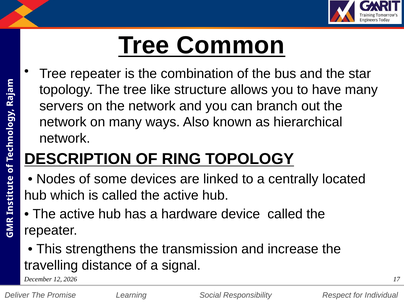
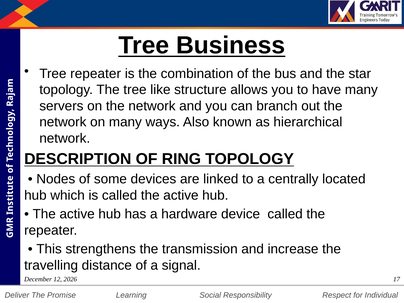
Common: Common -> Business (231, 45)
